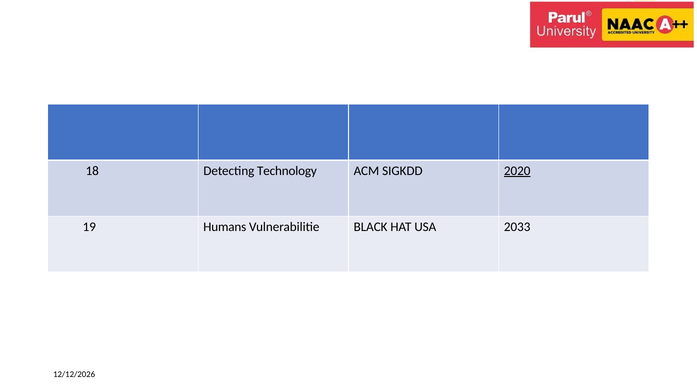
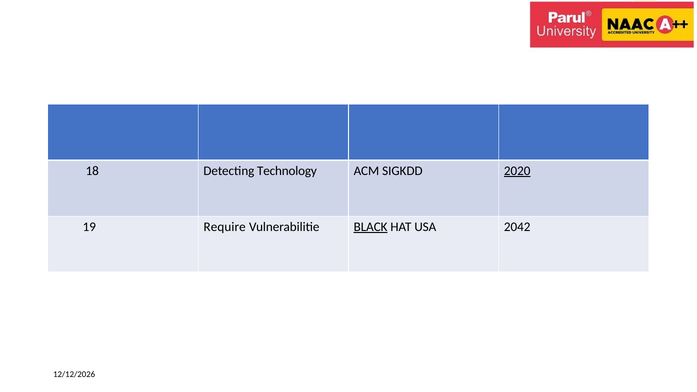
Humans: Humans -> Require (225, 227)
BLACK underline: none -> present (371, 227)
2033: 2033 -> 2042 (517, 227)
